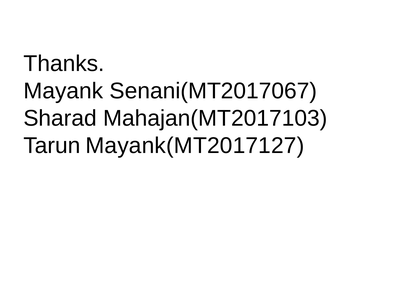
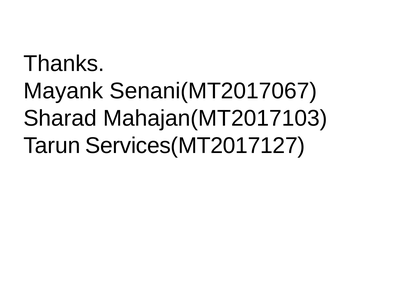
Mayank(MT2017127: Mayank(MT2017127 -> Services(MT2017127 (195, 146)
